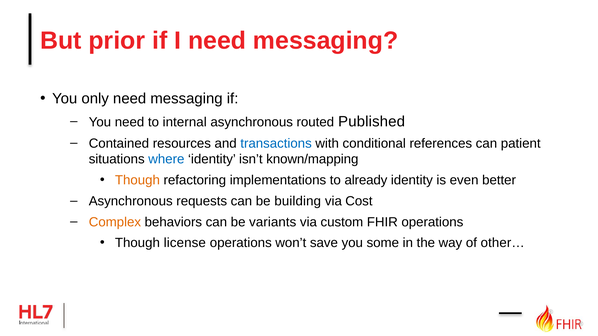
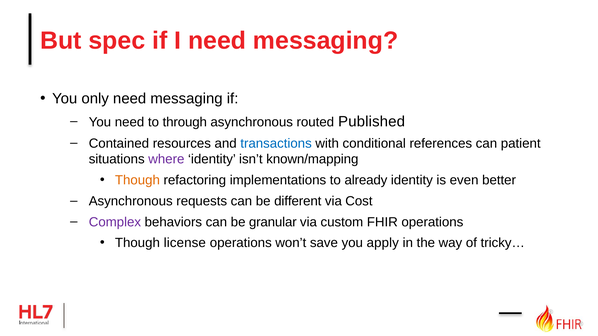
prior: prior -> spec (117, 41)
internal: internal -> through (185, 122)
where colour: blue -> purple (166, 159)
building: building -> different (298, 201)
Complex colour: orange -> purple (115, 222)
variants: variants -> granular (273, 222)
some: some -> apply (383, 243)
other…: other… -> tricky… (503, 243)
